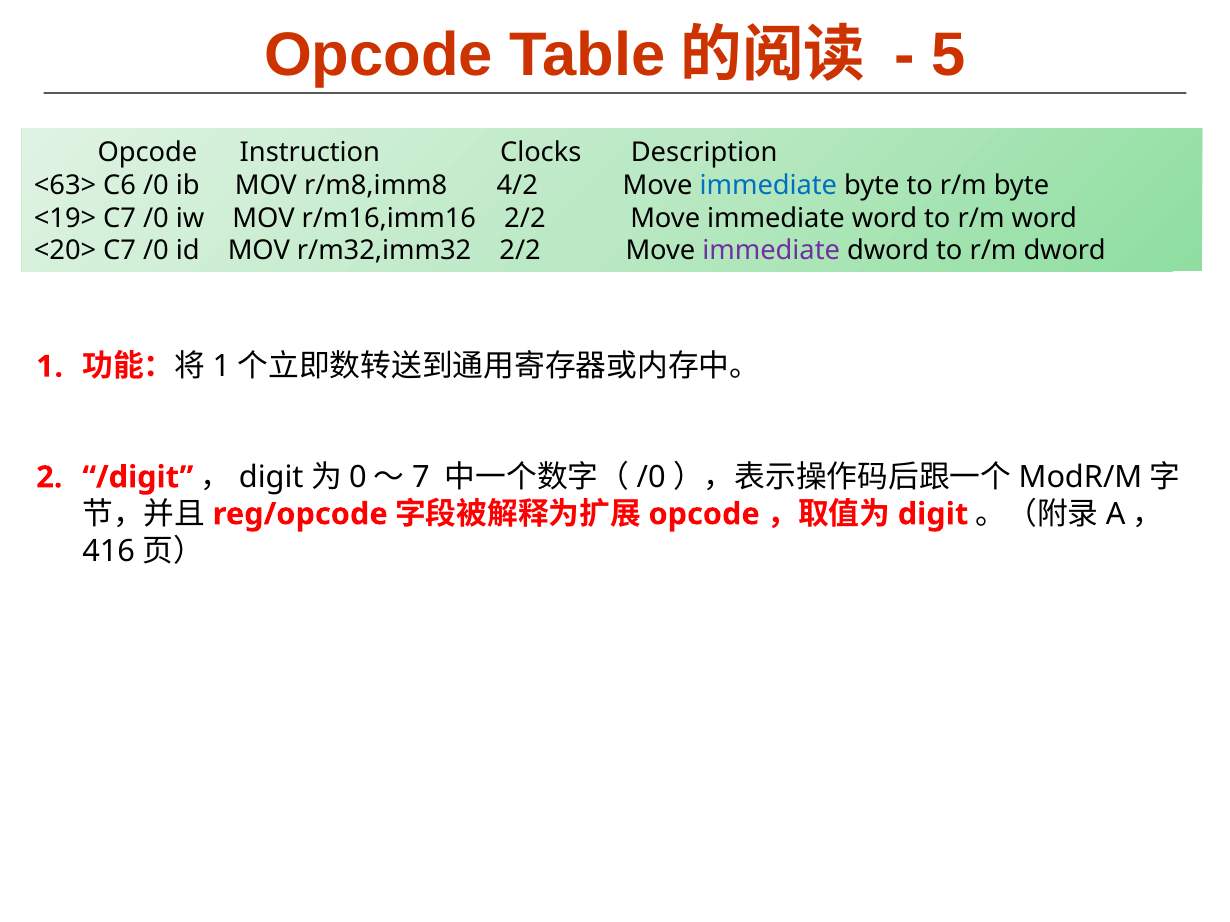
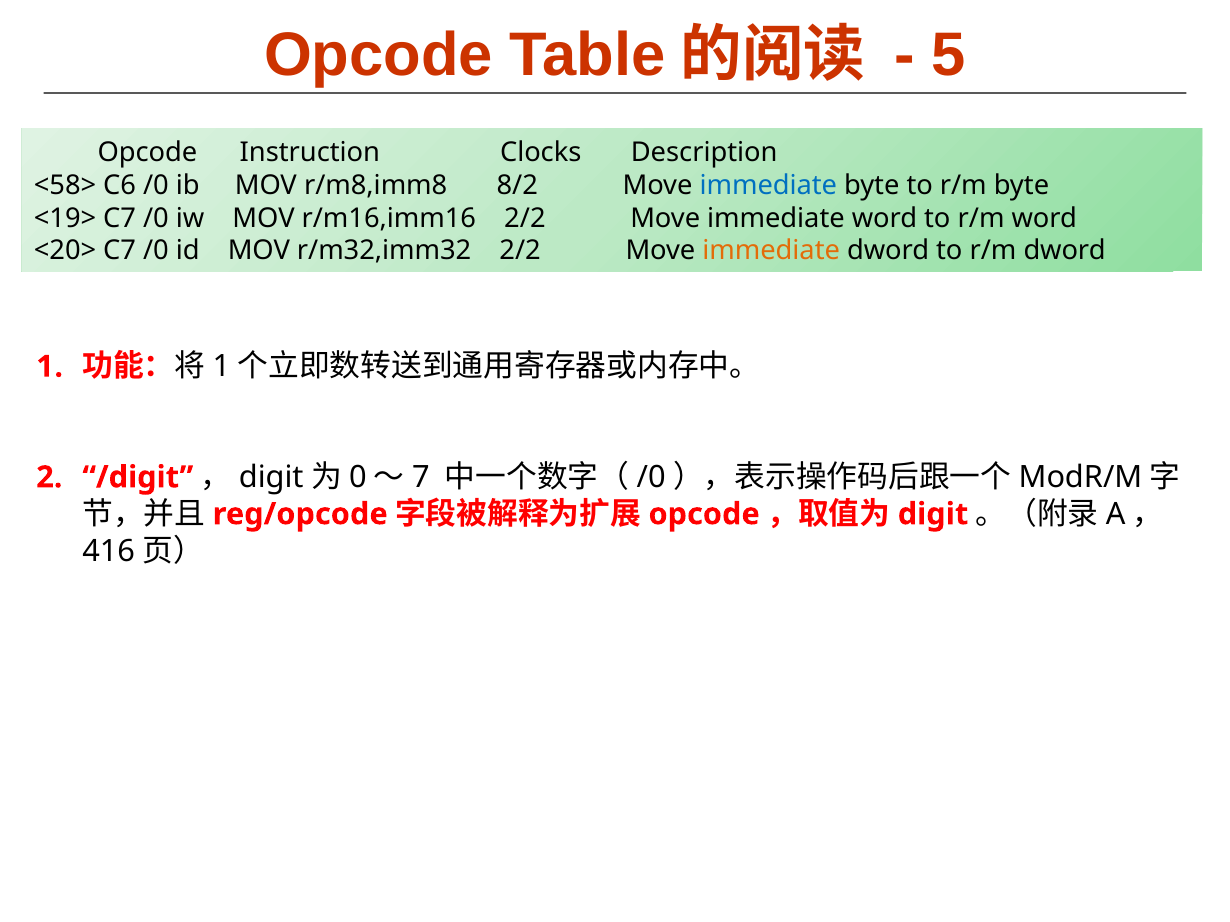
<63>: <63> -> <58> (65, 185)
4/2: 4/2 -> 8/2 (517, 185)
immediate colour: purple -> orange (771, 251)
